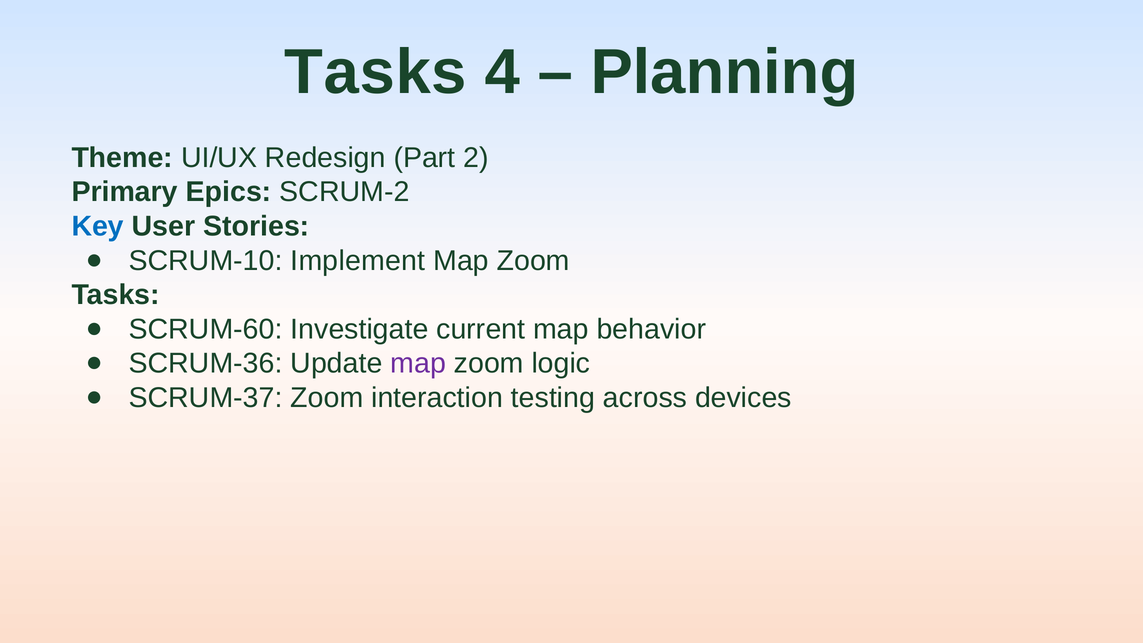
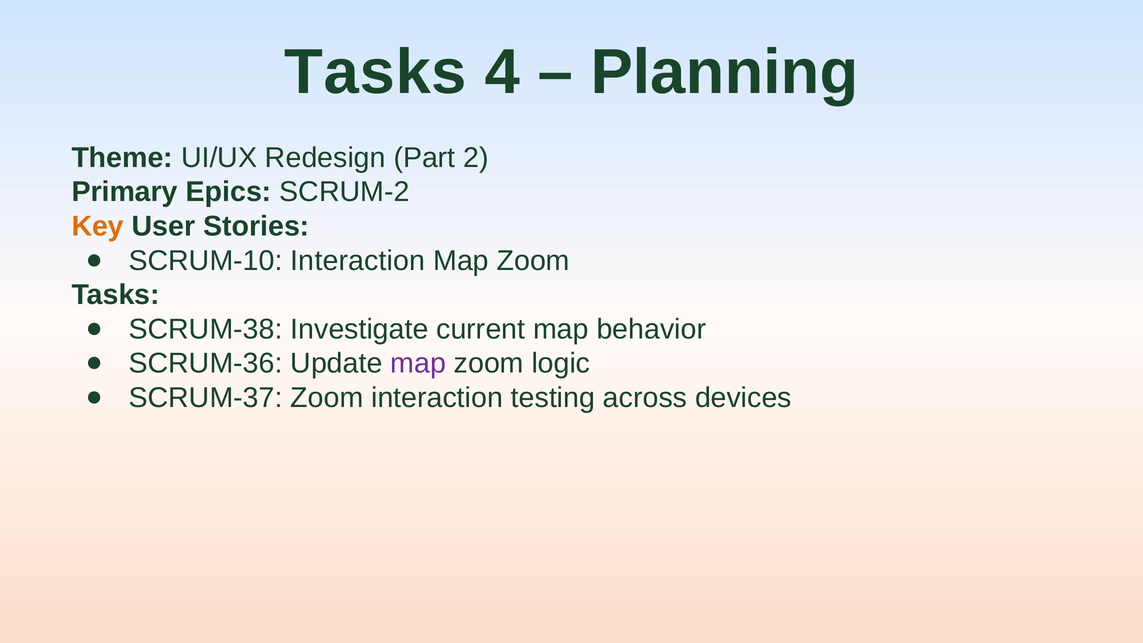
Key colour: blue -> orange (98, 226)
SCRUM-10 Implement: Implement -> Interaction (358, 261)
SCRUM-60: SCRUM-60 -> SCRUM-38 (206, 329)
